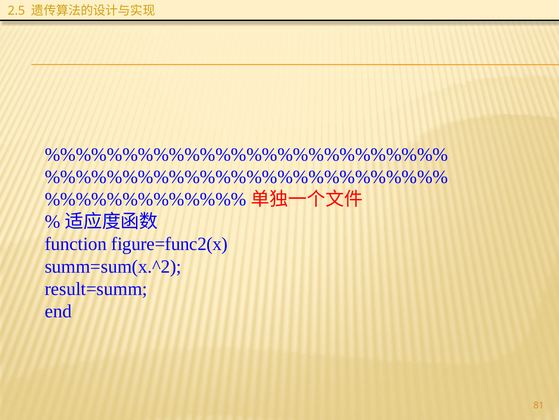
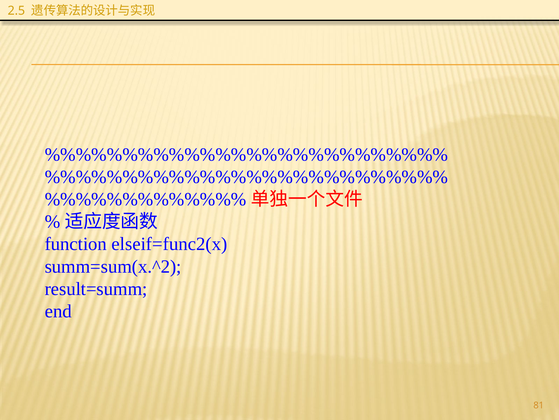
figure=func2(x: figure=func2(x -> elseif=func2(x (169, 244)
